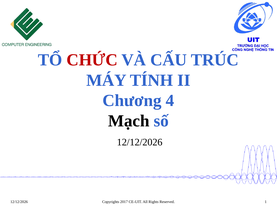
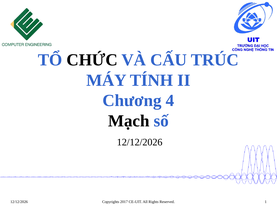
CHỨC colour: red -> black (92, 60)
